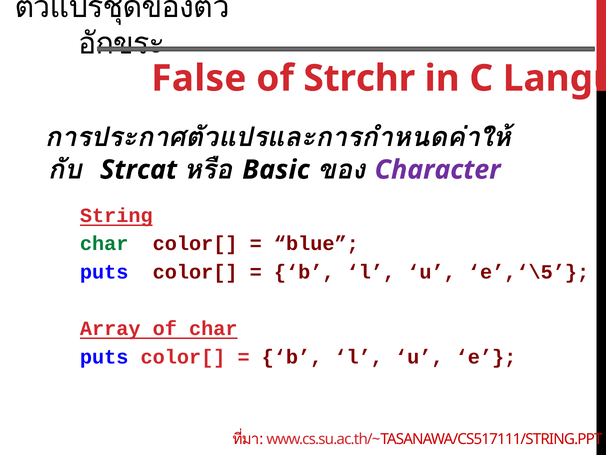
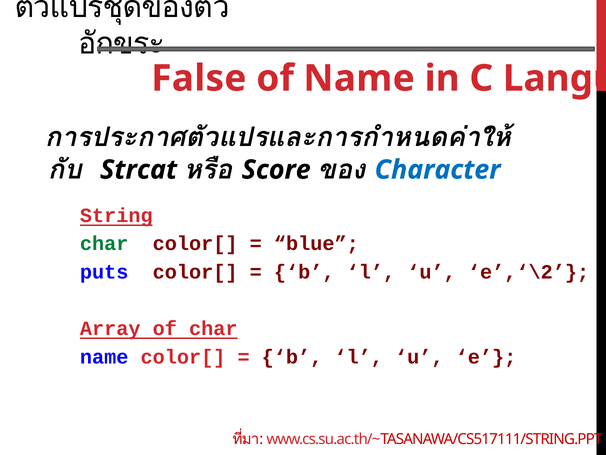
of Strchr: Strchr -> Name (359, 78)
Basic: Basic -> Score (276, 170)
Character colour: purple -> blue (438, 170)
e’,‘\5: e’,‘\5 -> e’,‘\2 (529, 272)
puts: puts -> name (104, 357)
